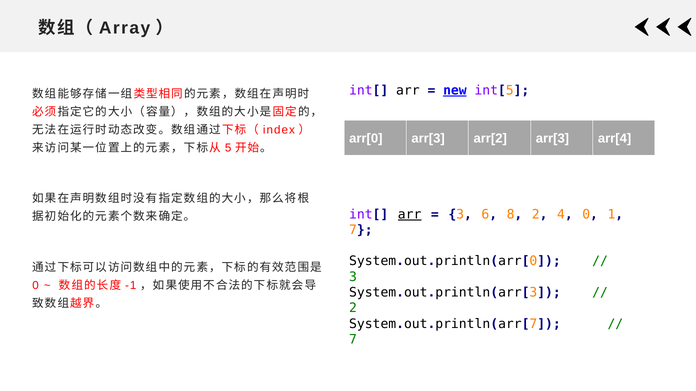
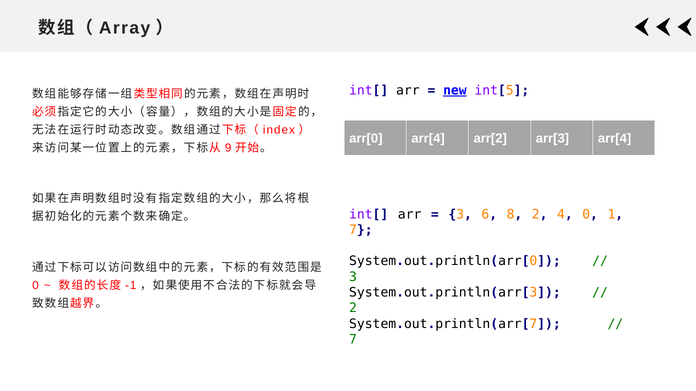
arr[0 arr[3: arr[3 -> arr[4 (428, 139)
5: 5 -> 9 (228, 148)
arr underline: present -> none (410, 215)
